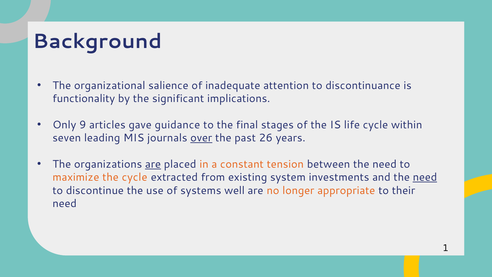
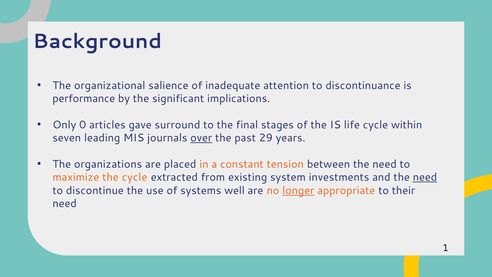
functionality: functionality -> performance (84, 99)
9: 9 -> 0 (83, 125)
guidance: guidance -> surround (177, 125)
26: 26 -> 29 (266, 138)
are underline: present -> none (153, 164)
longer underline: none -> present (298, 190)
